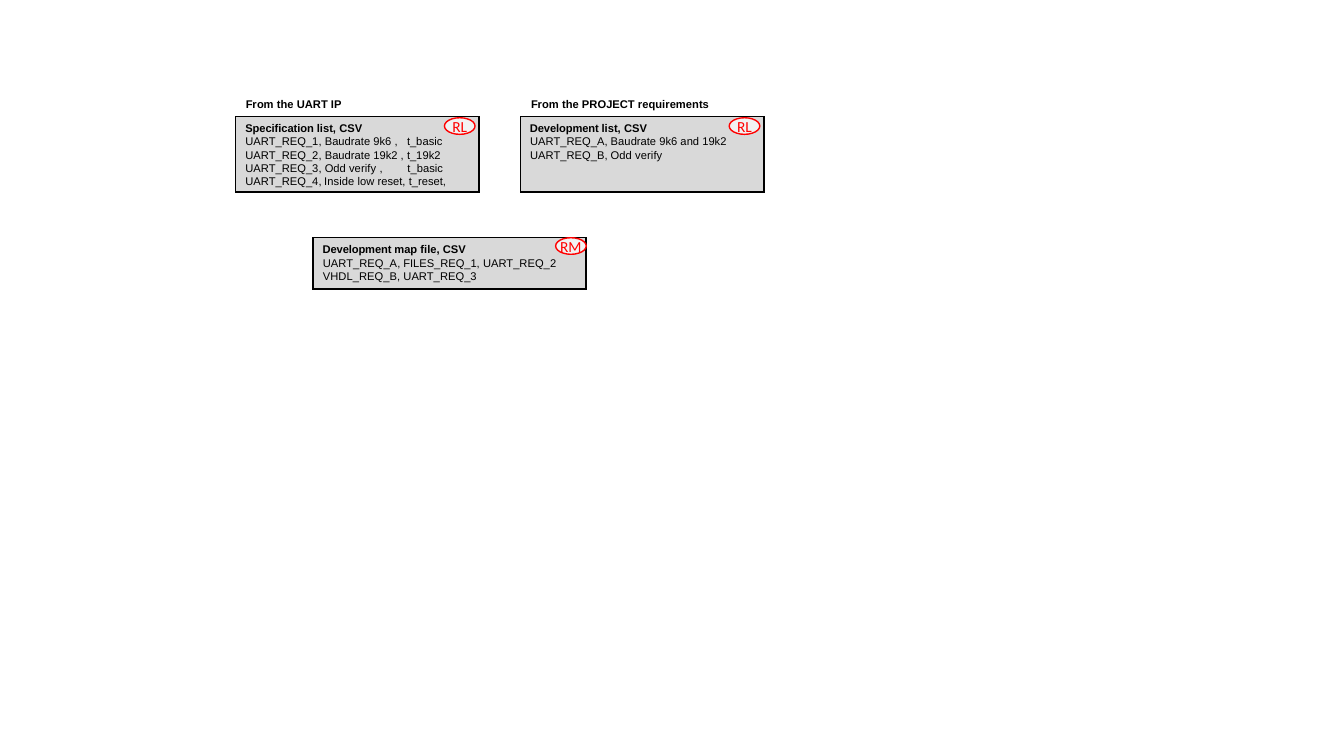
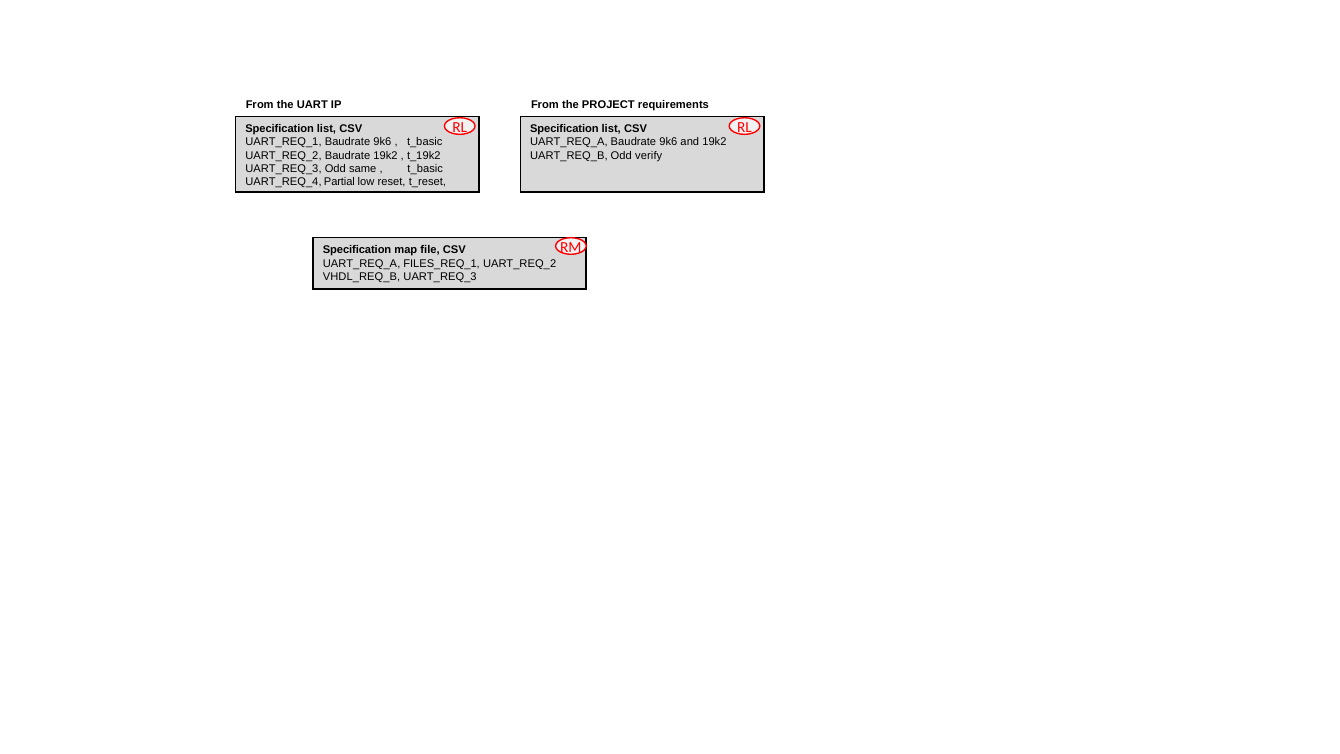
Development: Development -> Specification (564, 129)
UART_REQ_3 Odd verify: verify -> same (363, 169)
Inside: Inside -> Partial (339, 182)
Development: Development -> Specification (357, 250)
